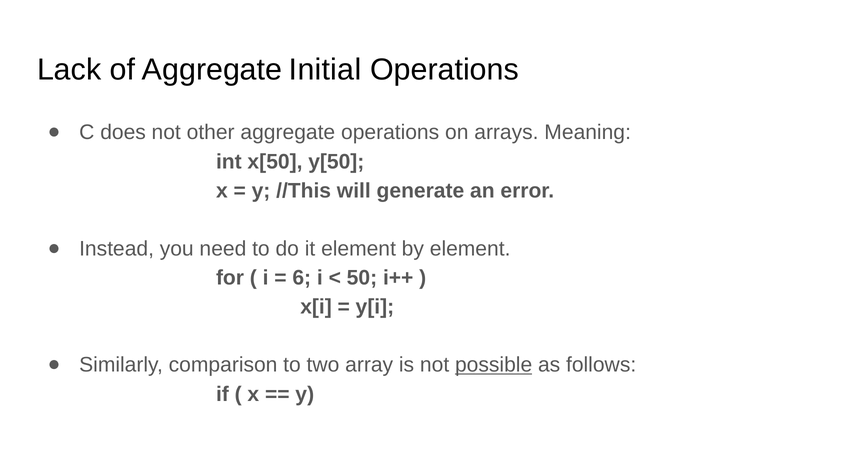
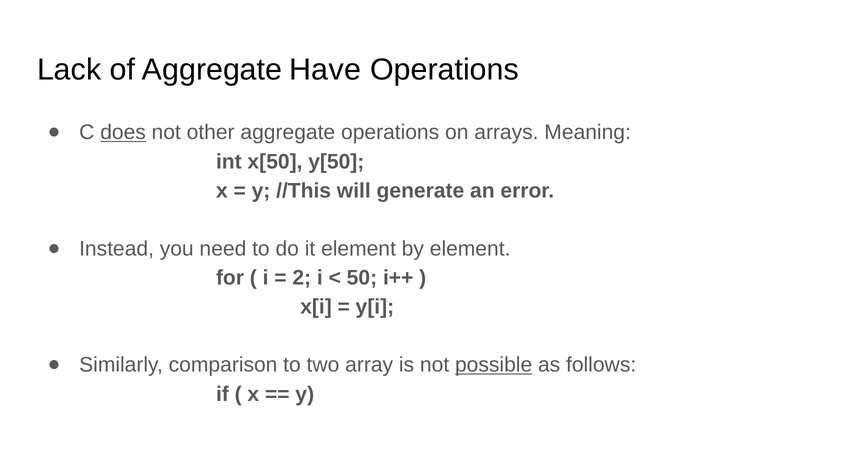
Initial: Initial -> Have (325, 70)
does underline: none -> present (123, 132)
6: 6 -> 2 (302, 278)
